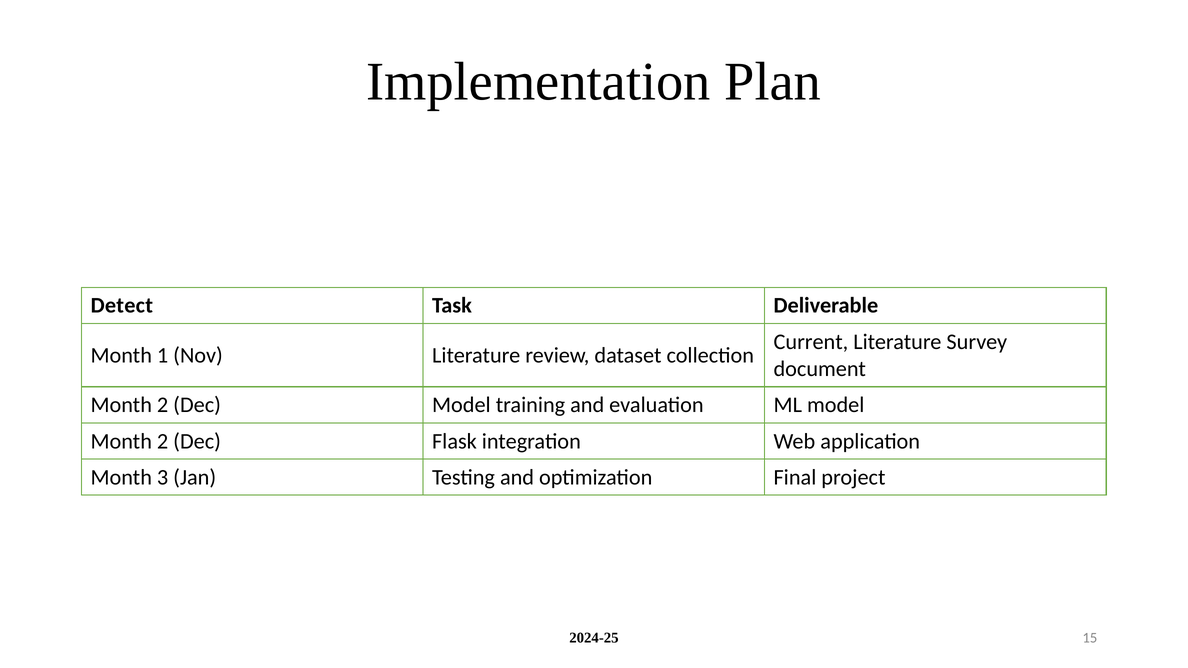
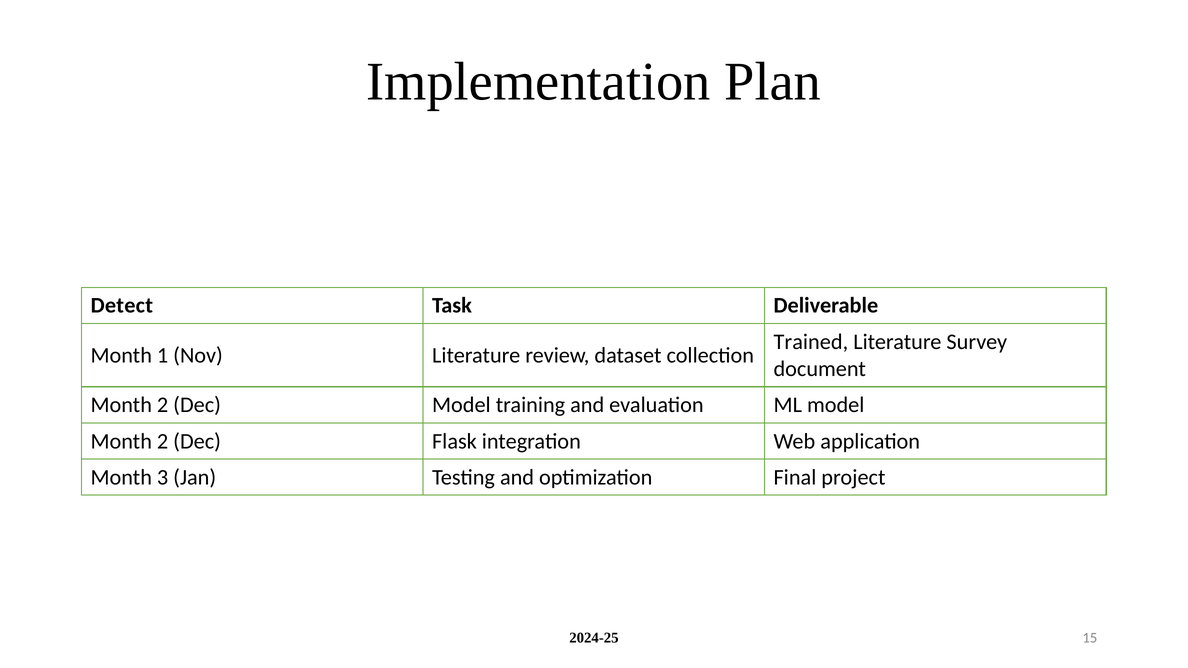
Current: Current -> Trained (811, 342)
